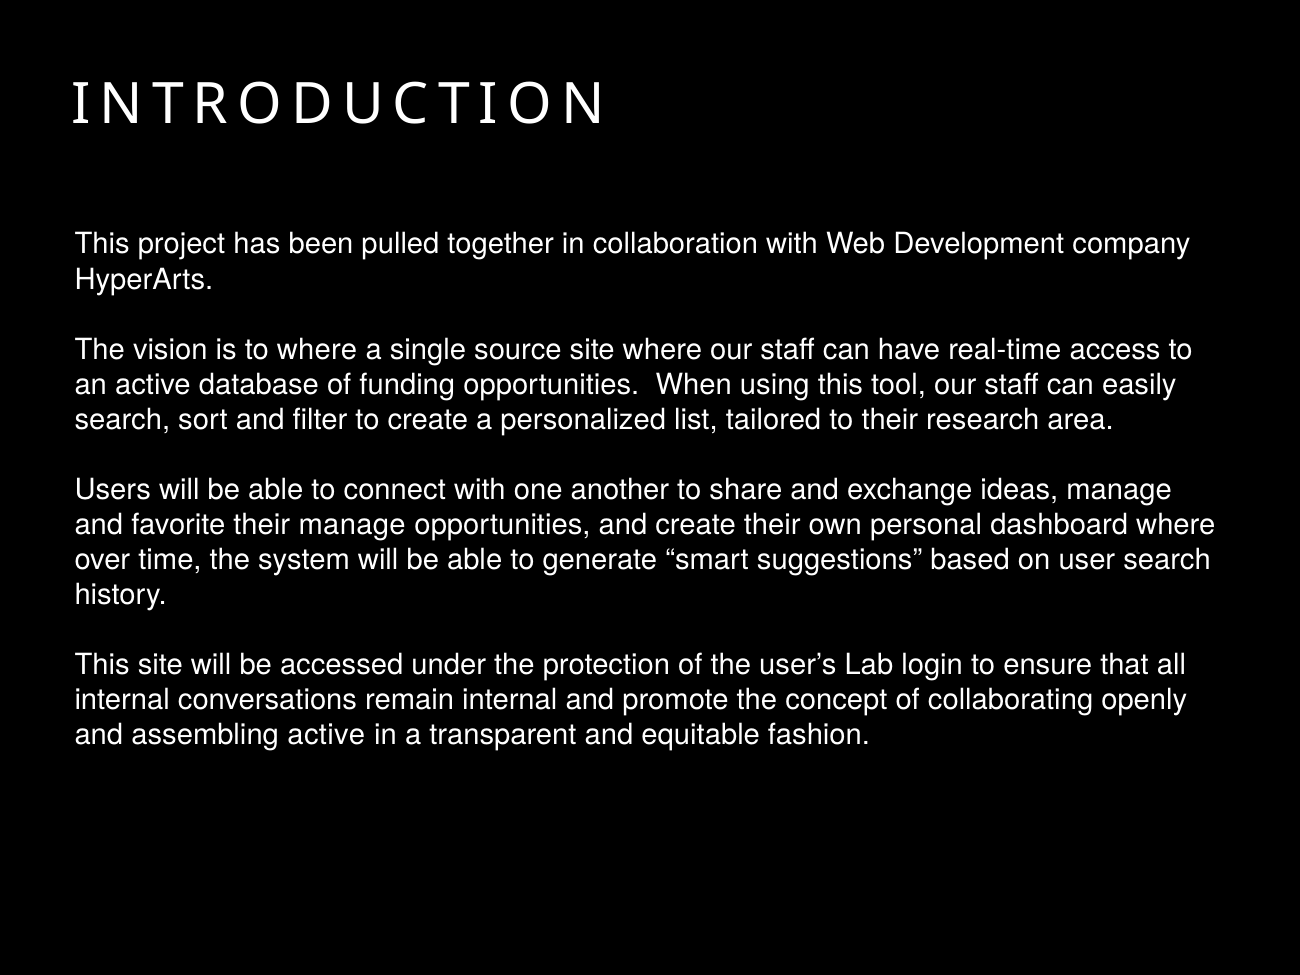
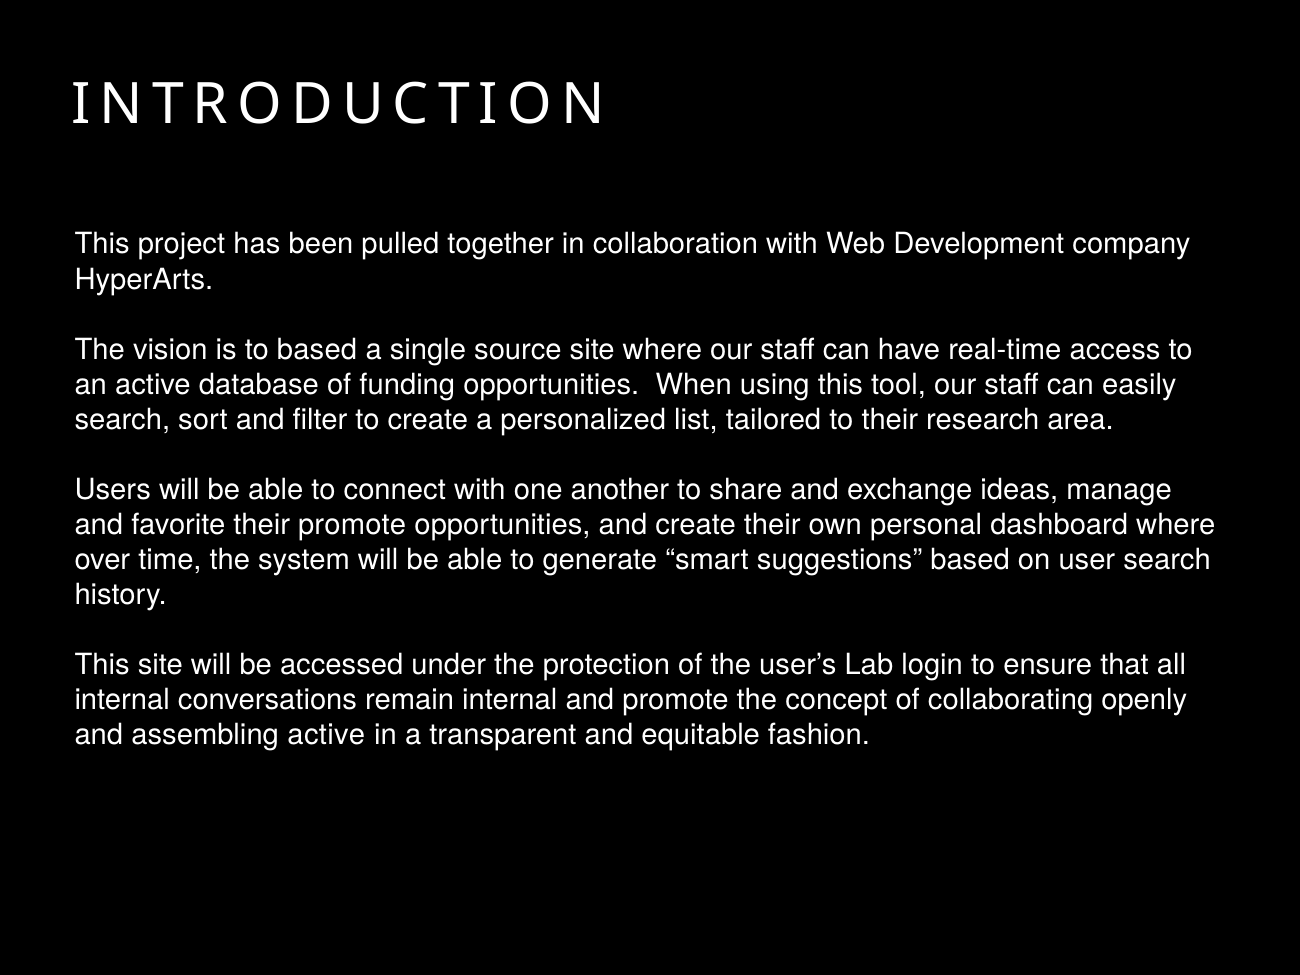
to where: where -> based (317, 349)
their manage: manage -> promote (352, 524)
